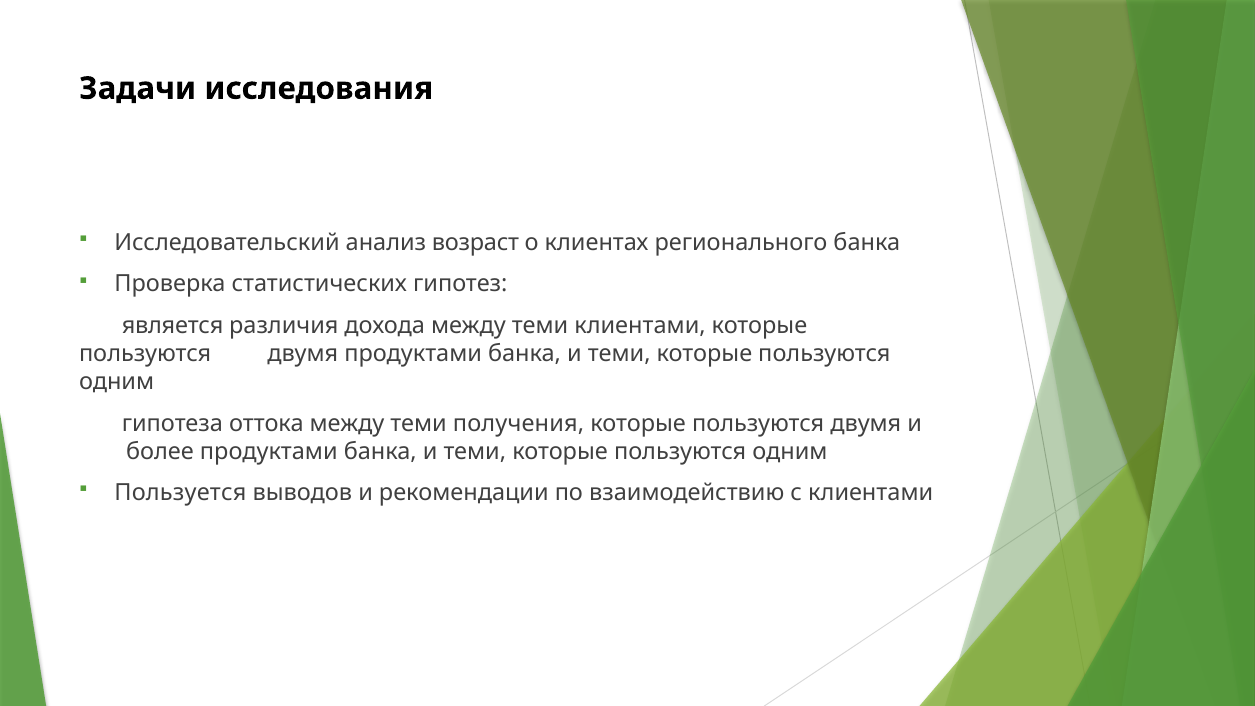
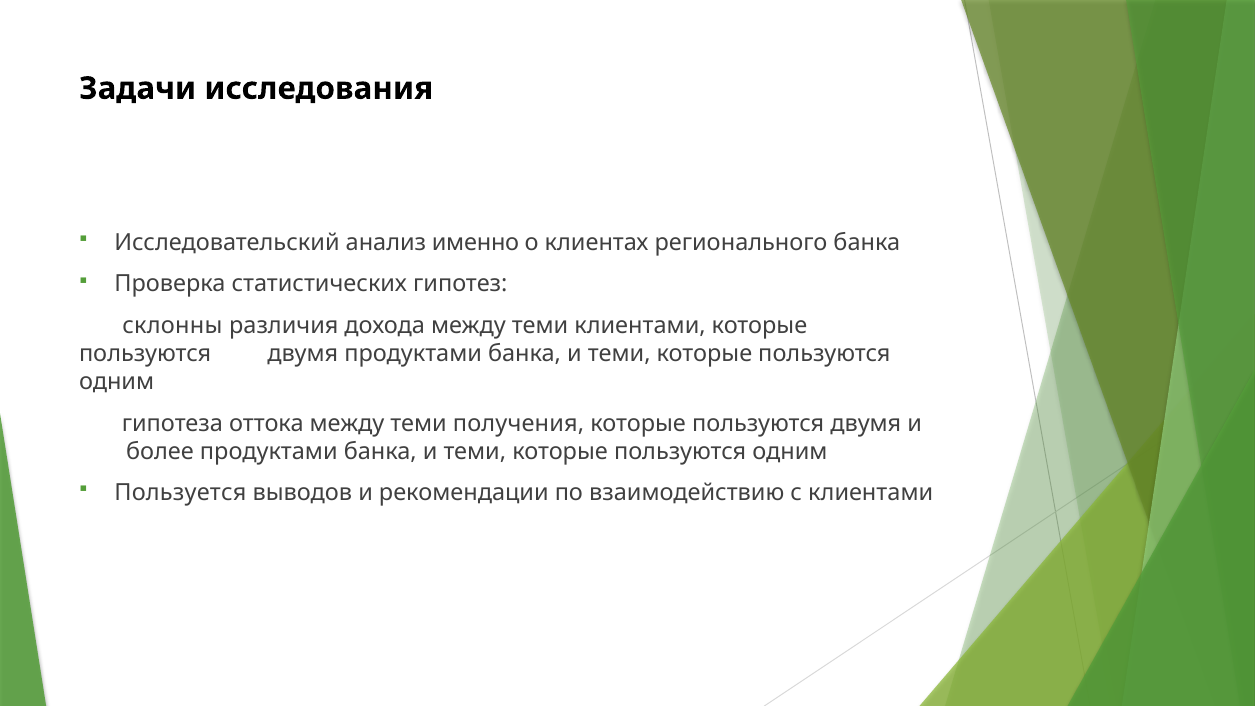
возраст: возраст -> именно (476, 243)
является: является -> склонны (172, 326)
